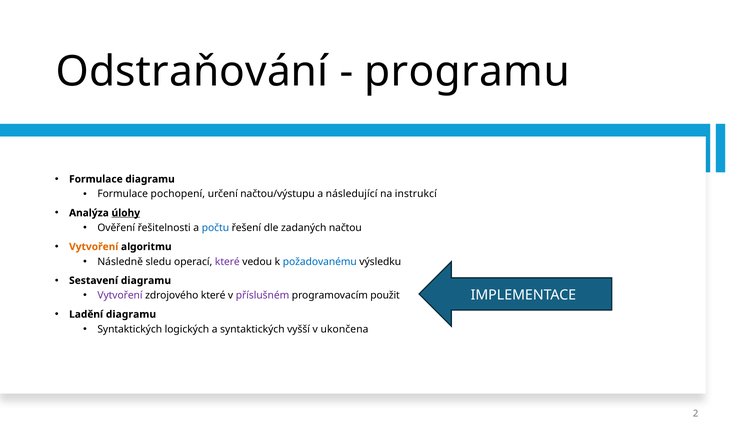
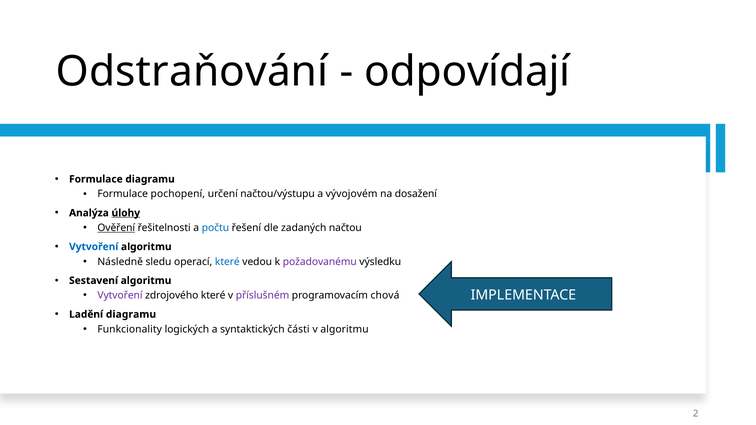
programu: programu -> odpovídají (467, 72)
následující: následující -> vývojovém (352, 194)
instrukcí: instrukcí -> dosažení (416, 194)
Ověření underline: none -> present (116, 228)
Vytvoření colour: orange -> blue (94, 247)
které colour: purple -> blue (227, 262)
požadovanému colour: blue -> purple (320, 262)
Sestavení diagramu: diagramu -> algoritmu (146, 281)
použit: použit -> chová (385, 296)
Syntaktických: Syntaktických -> Funkcionality (130, 329)
vyšší: vyšší -> části (298, 329)
v ukončena: ukončena -> algoritmu (345, 329)
